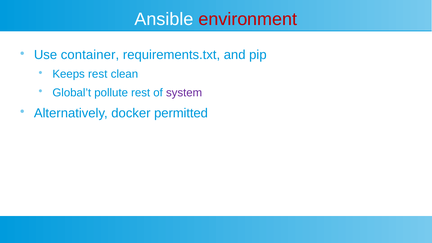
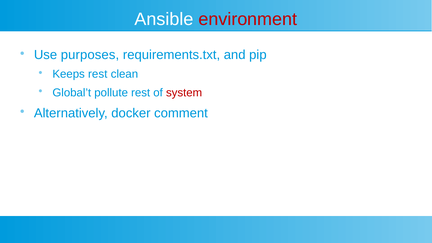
container: container -> purposes (90, 55)
system colour: purple -> red (184, 93)
permitted: permitted -> comment (181, 113)
